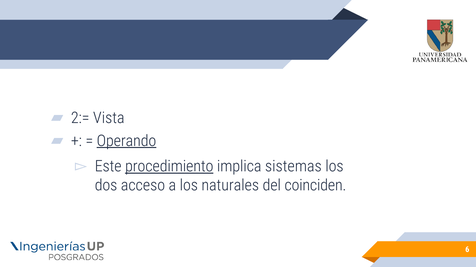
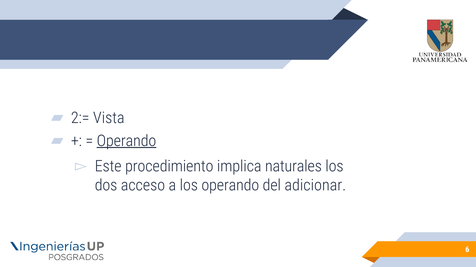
procedimiento underline: present -> none (169, 167)
sistemas: sistemas -> naturales (293, 167)
los naturales: naturales -> operando (230, 186)
coinciden: coinciden -> adicionar (315, 186)
